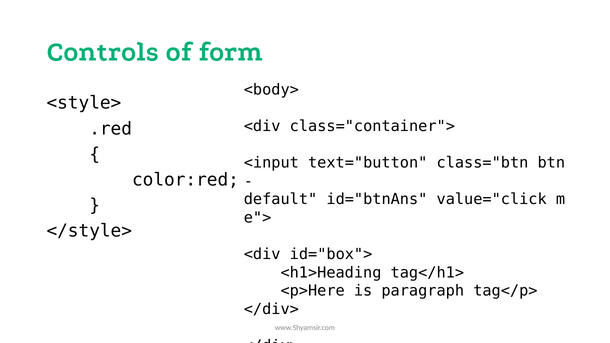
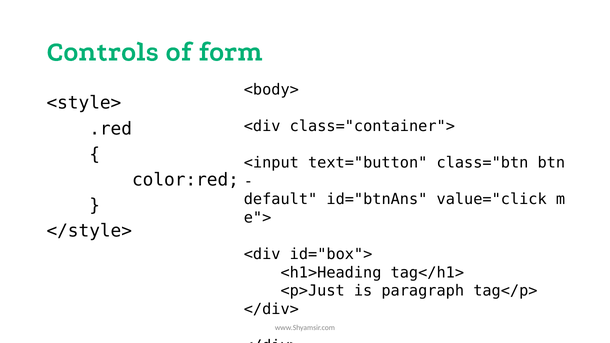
<p>Here: <p>Here -> <p>Just (313, 291)
